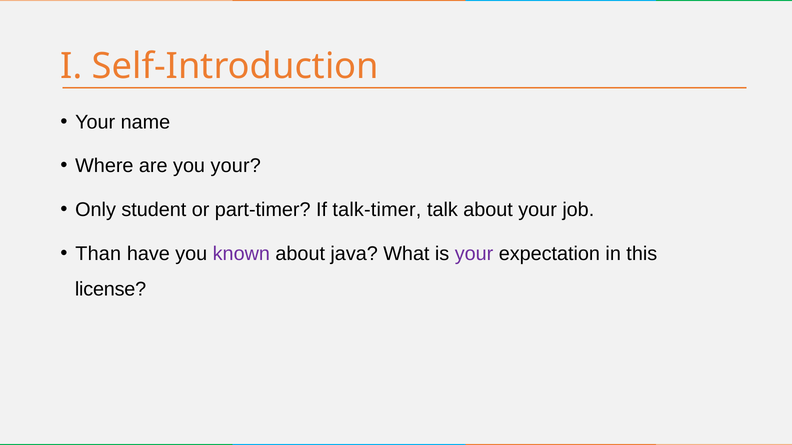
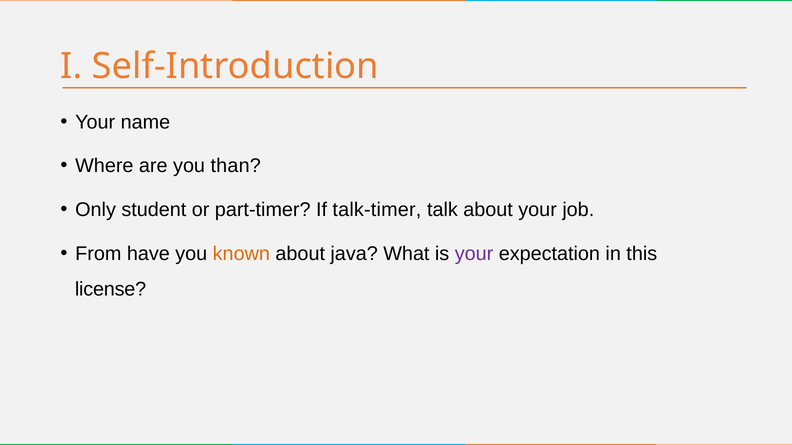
you your: your -> than (236, 166)
Than: Than -> From (98, 254)
known colour: purple -> orange (241, 254)
